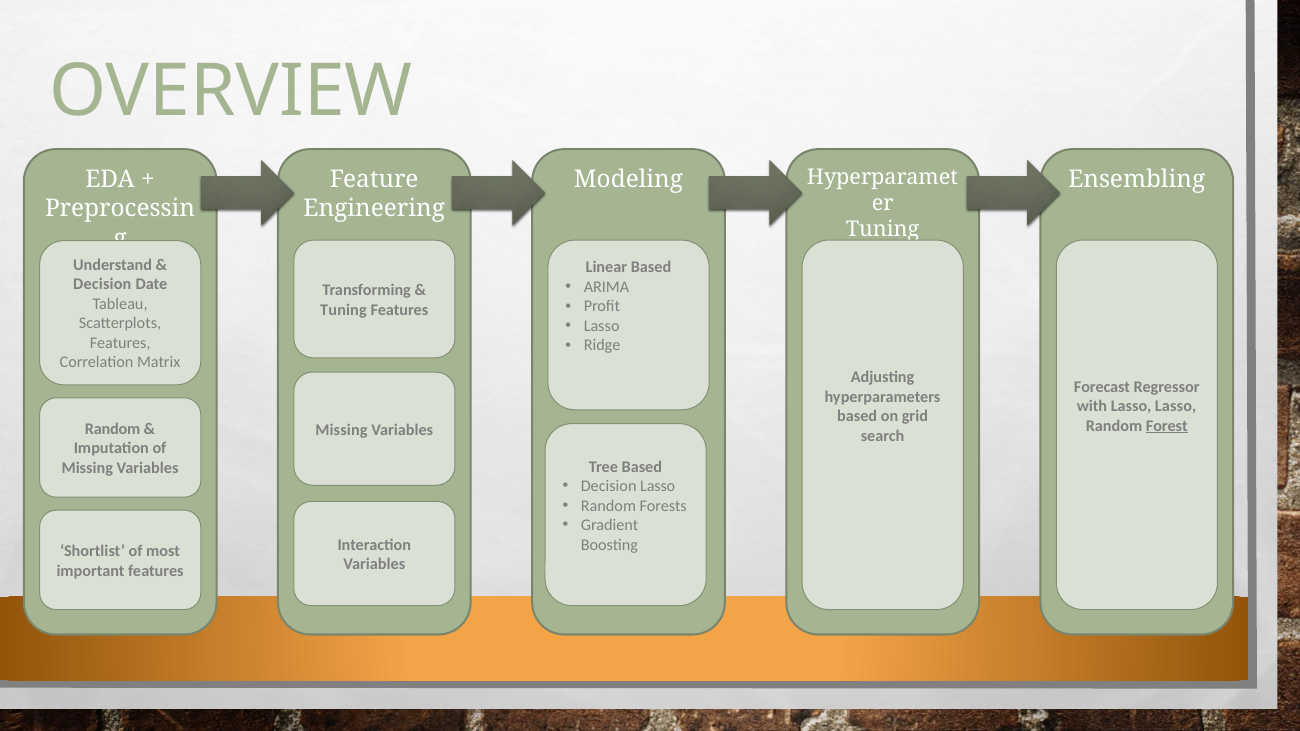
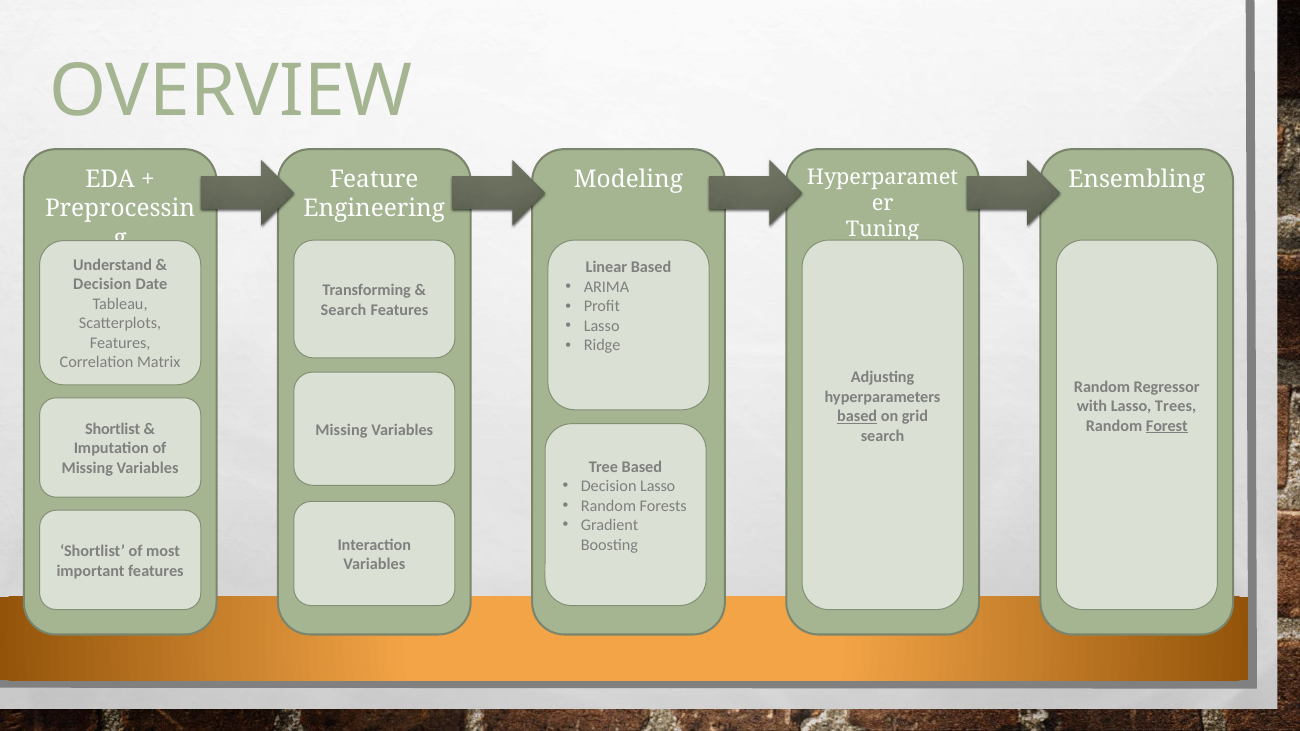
Tuning: Tuning -> Search (343, 310)
Forecast: Forecast -> Random (1102, 387)
Lasso Lasso: Lasso -> Trees (1176, 407)
based underline: none -> present (857, 416)
Random: Random -> Shortlist (113, 429)
